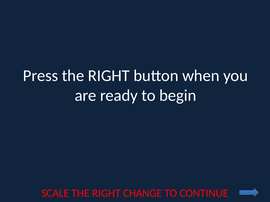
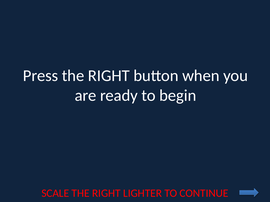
CHANGE: CHANGE -> LIGHTER (143, 194)
